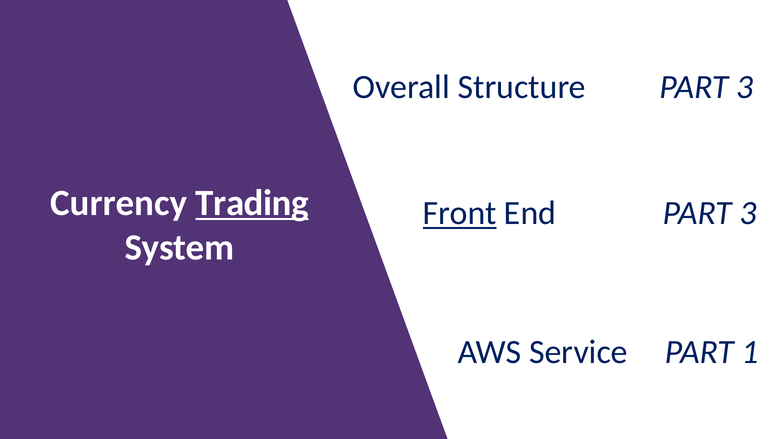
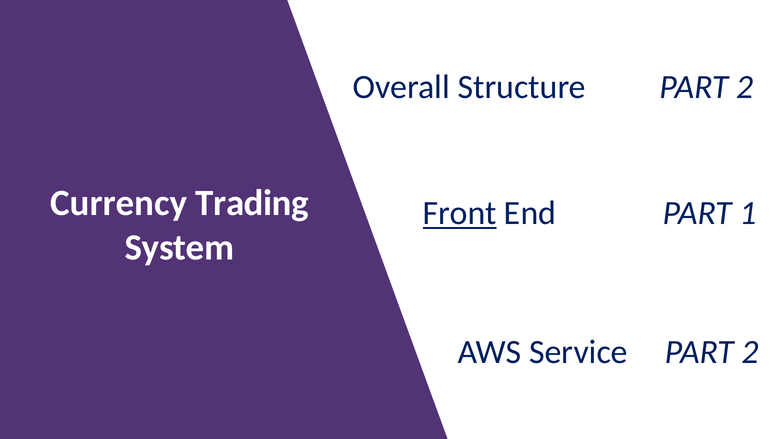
3: 3 -> 2 (745, 87)
Trading underline: present -> none (252, 203)
3: 3 -> 1 (748, 213)
1: 1 -> 2 (750, 352)
